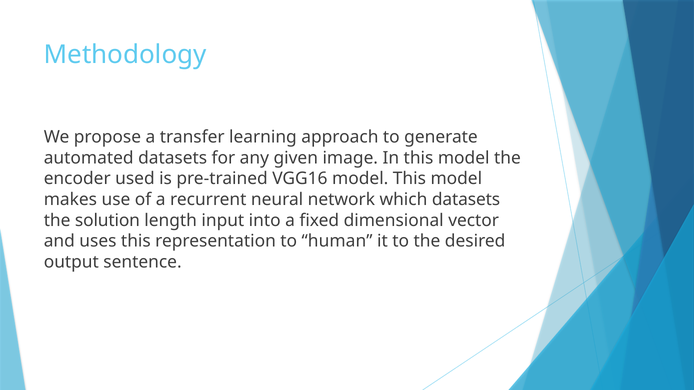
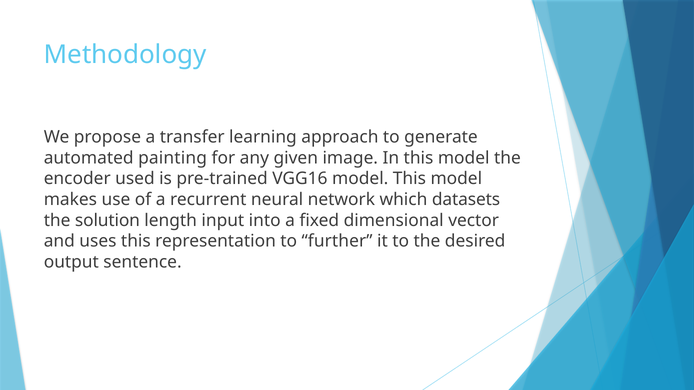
automated datasets: datasets -> painting (173, 158)
human: human -> further (337, 241)
